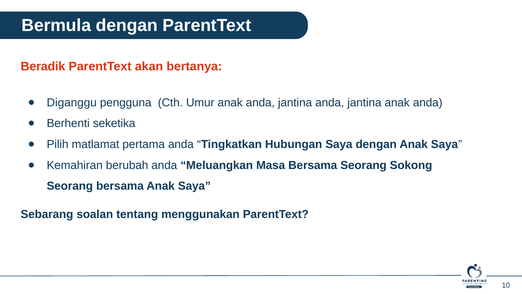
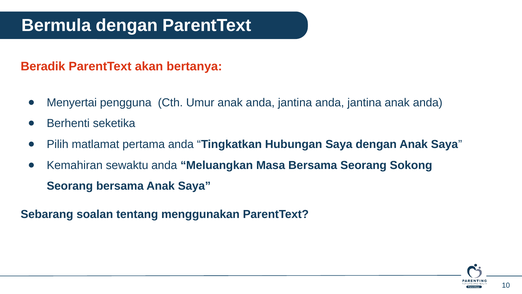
Diganggu: Diganggu -> Menyertai (72, 102)
berubah: berubah -> sewaktu (127, 165)
